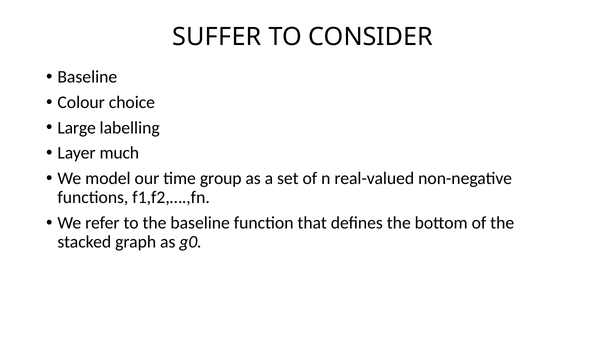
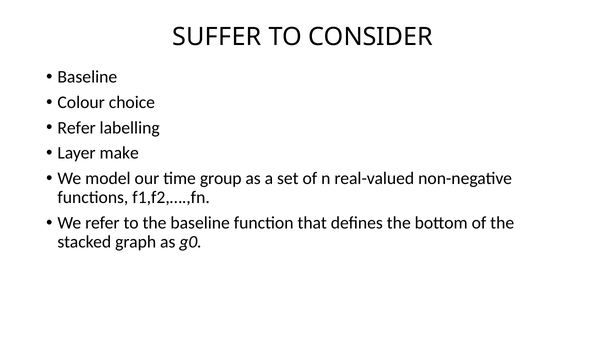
Large: Large -> Refer (77, 128)
much: much -> make (119, 153)
